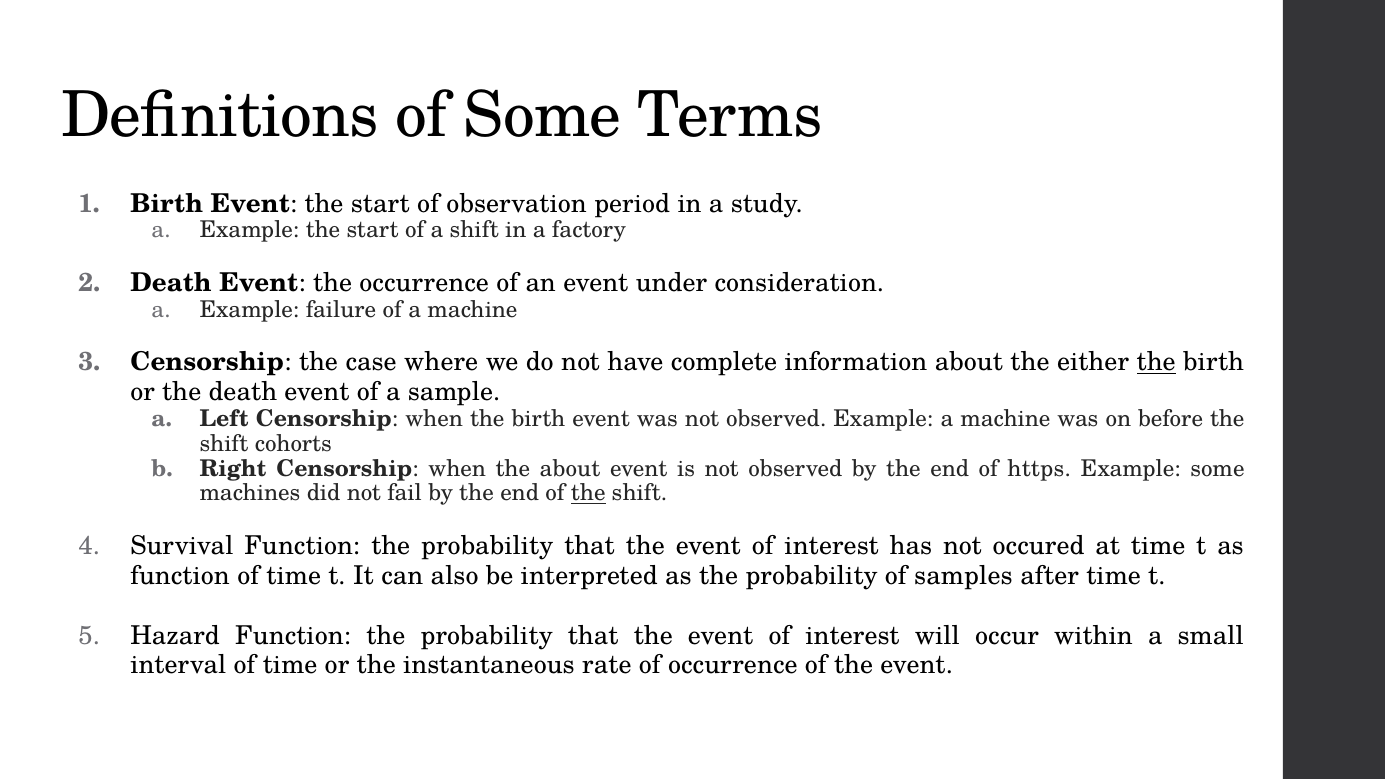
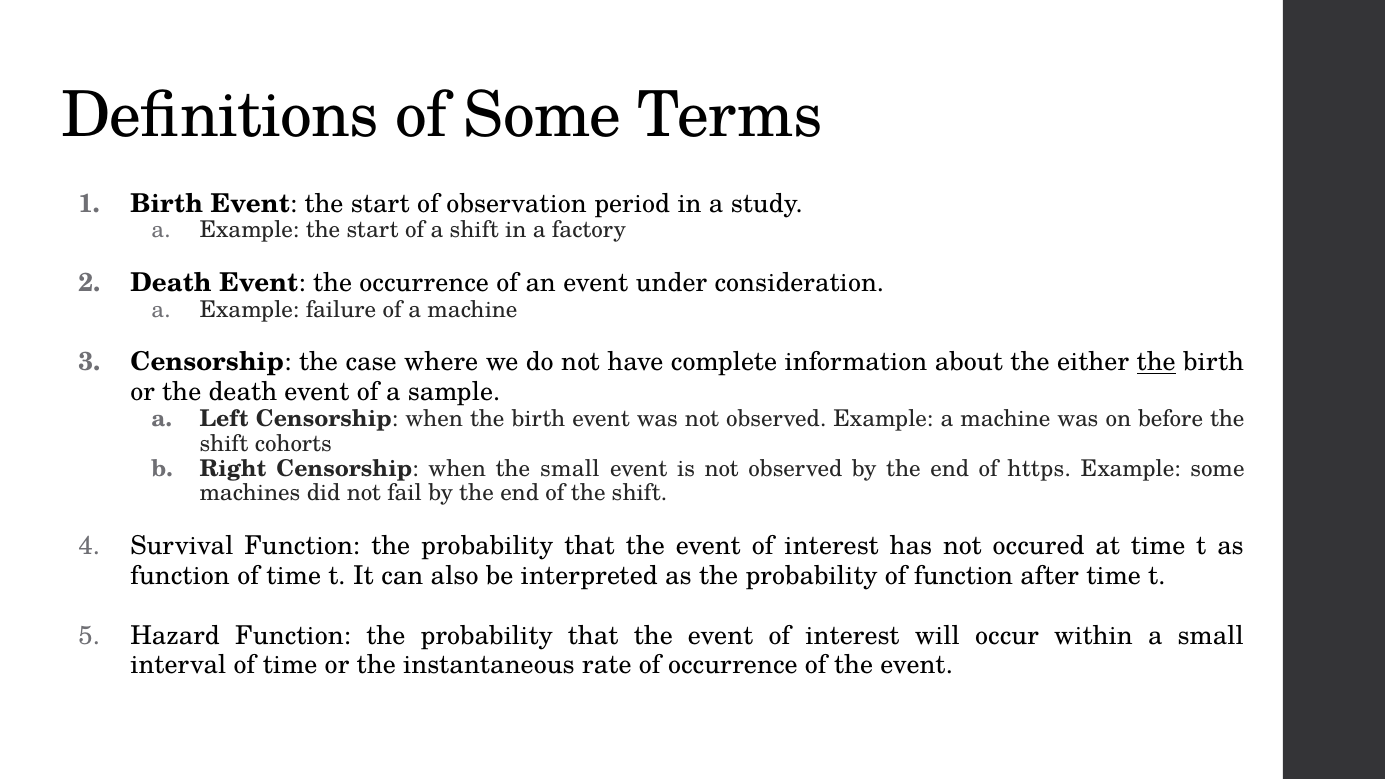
the about: about -> small (570, 468)
the underline: present -> none (588, 493)
of samples: samples -> function (964, 576)
